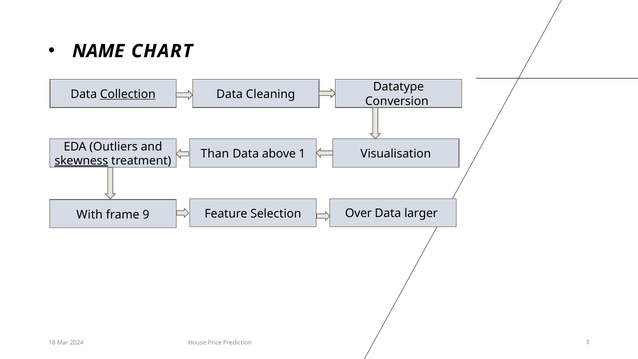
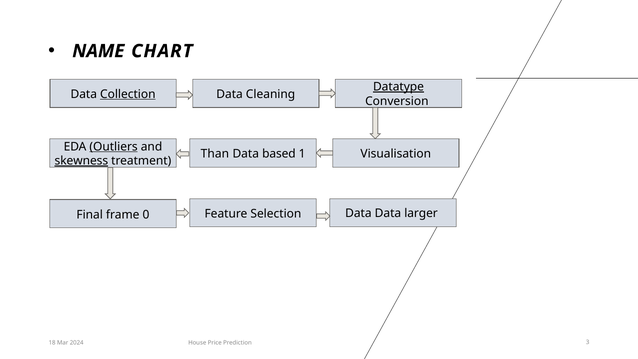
Datatype underline: none -> present (398, 87)
Outliers underline: none -> present (114, 147)
above: above -> based (279, 154)
With: With -> Final (90, 214)
9: 9 -> 0 (146, 214)
Selection Over: Over -> Data (358, 213)
